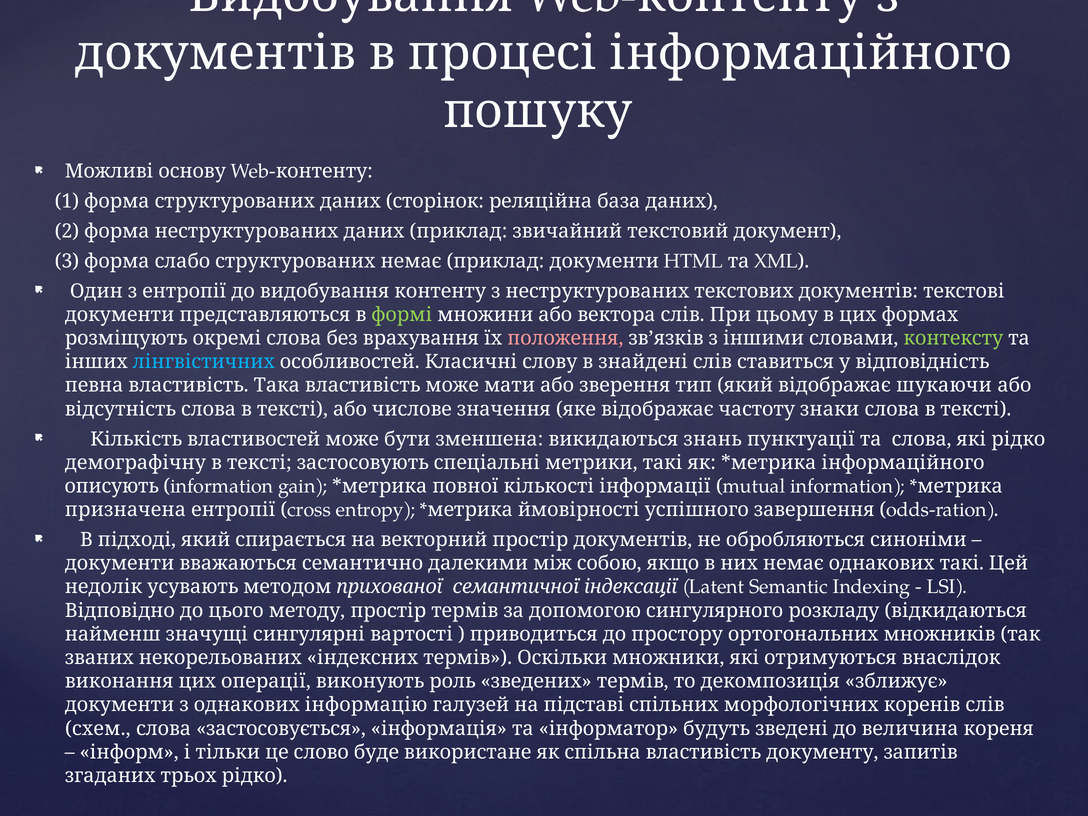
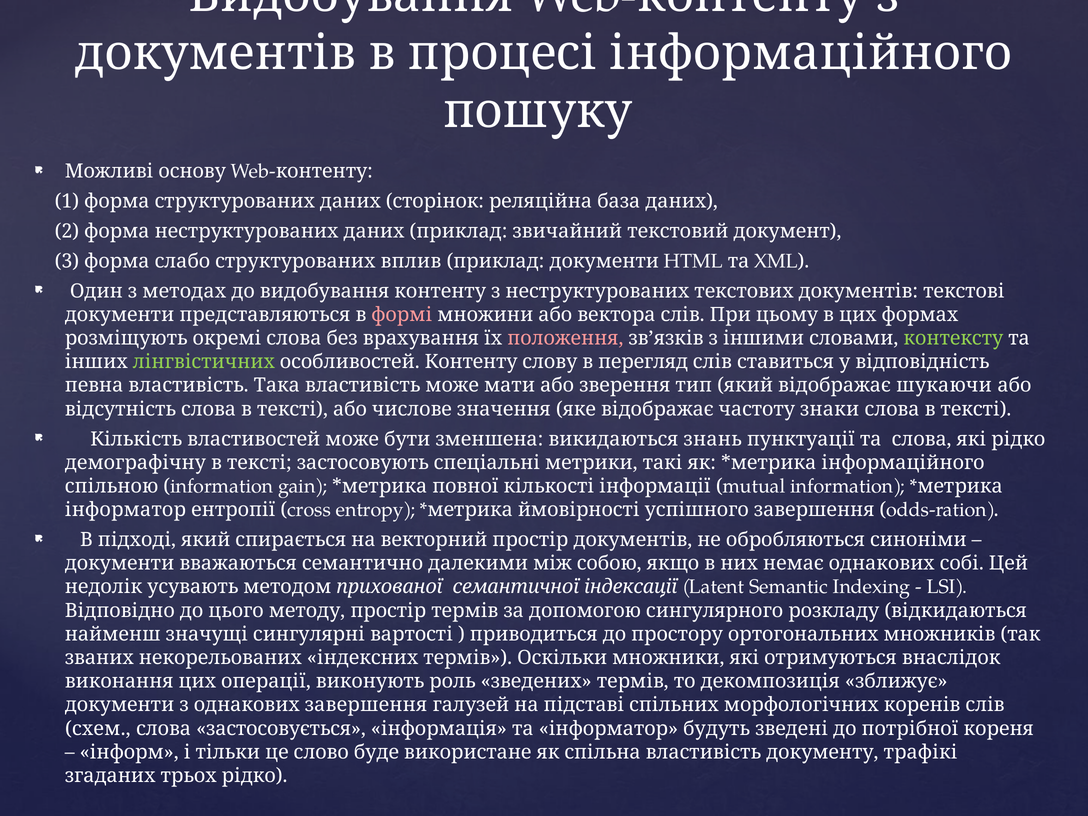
структурованих немає: немає -> вплив (411, 261)
з ентропії: ентропії -> методах (184, 291)
формі colour: light green -> pink (402, 315)
лінгвістичних colour: light blue -> light green (204, 362)
особливостей Класичні: Класичні -> Контенту (471, 362)
знайдені: знайдені -> перегляд (643, 362)
описують: описують -> спільною (112, 486)
призначена: призначена -> інформатор (125, 510)
однакових такі: такі -> собі (962, 563)
однакових інформацію: інформацію -> завершення (366, 705)
величина: величина -> потрібної (910, 729)
запитів: запитів -> трафікі (921, 752)
